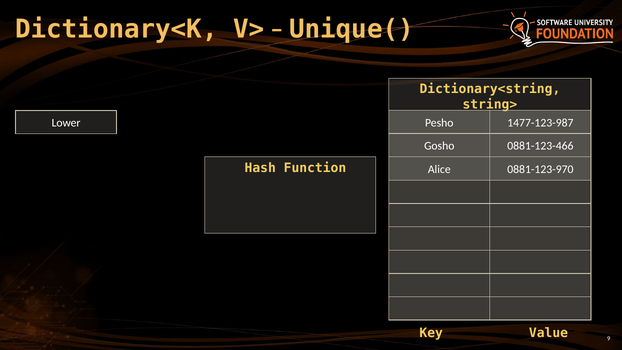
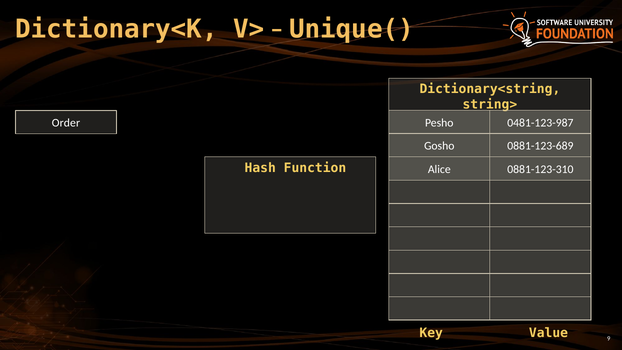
Lower: Lower -> Order (66, 123)
1477-123-987: 1477-123-987 -> 0481-123-987 (540, 123)
0881-123-466: 0881-123-466 -> 0881-123-689 (540, 146)
0881-123-970: 0881-123-970 -> 0881-123-310 (540, 169)
